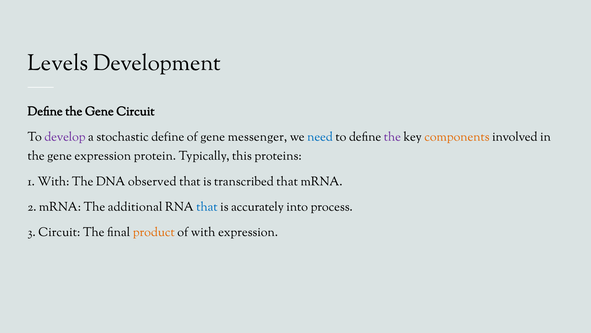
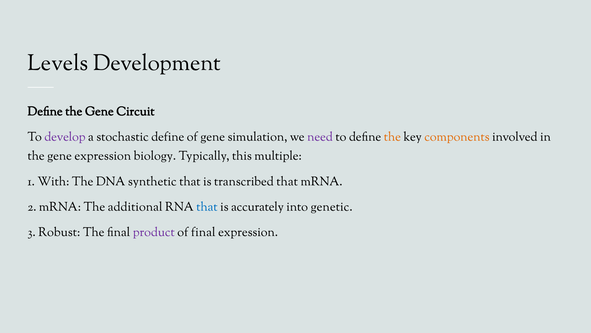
messenger: messenger -> simulation (257, 136)
need colour: blue -> purple (320, 136)
the colour: purple -> orange (392, 136)
protein: protein -> biology (155, 156)
proteins: proteins -> multiple (278, 156)
observed: observed -> synthetic (152, 181)
process: process -> genetic (332, 206)
3 Circuit: Circuit -> Robust (59, 232)
product colour: orange -> purple (154, 232)
of with: with -> final (203, 232)
